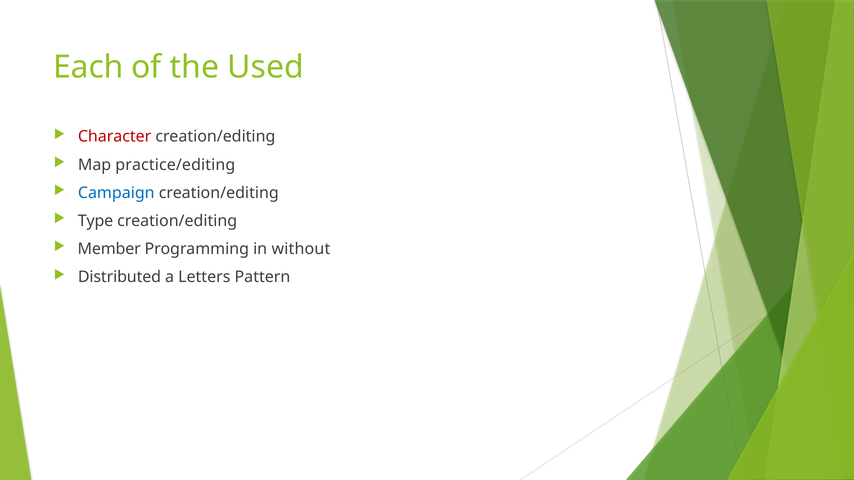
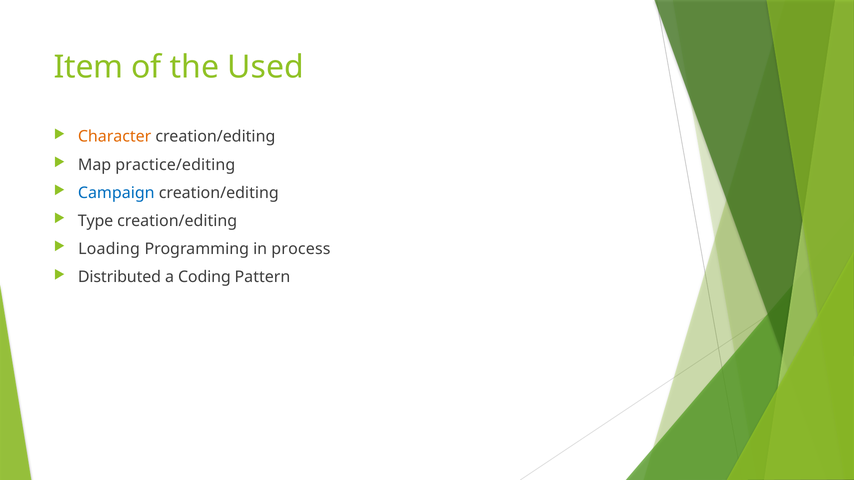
Each: Each -> Item (88, 67)
Character colour: red -> orange (115, 137)
Member: Member -> Loading (109, 249)
without: without -> process (301, 249)
Letters: Letters -> Coding (204, 277)
